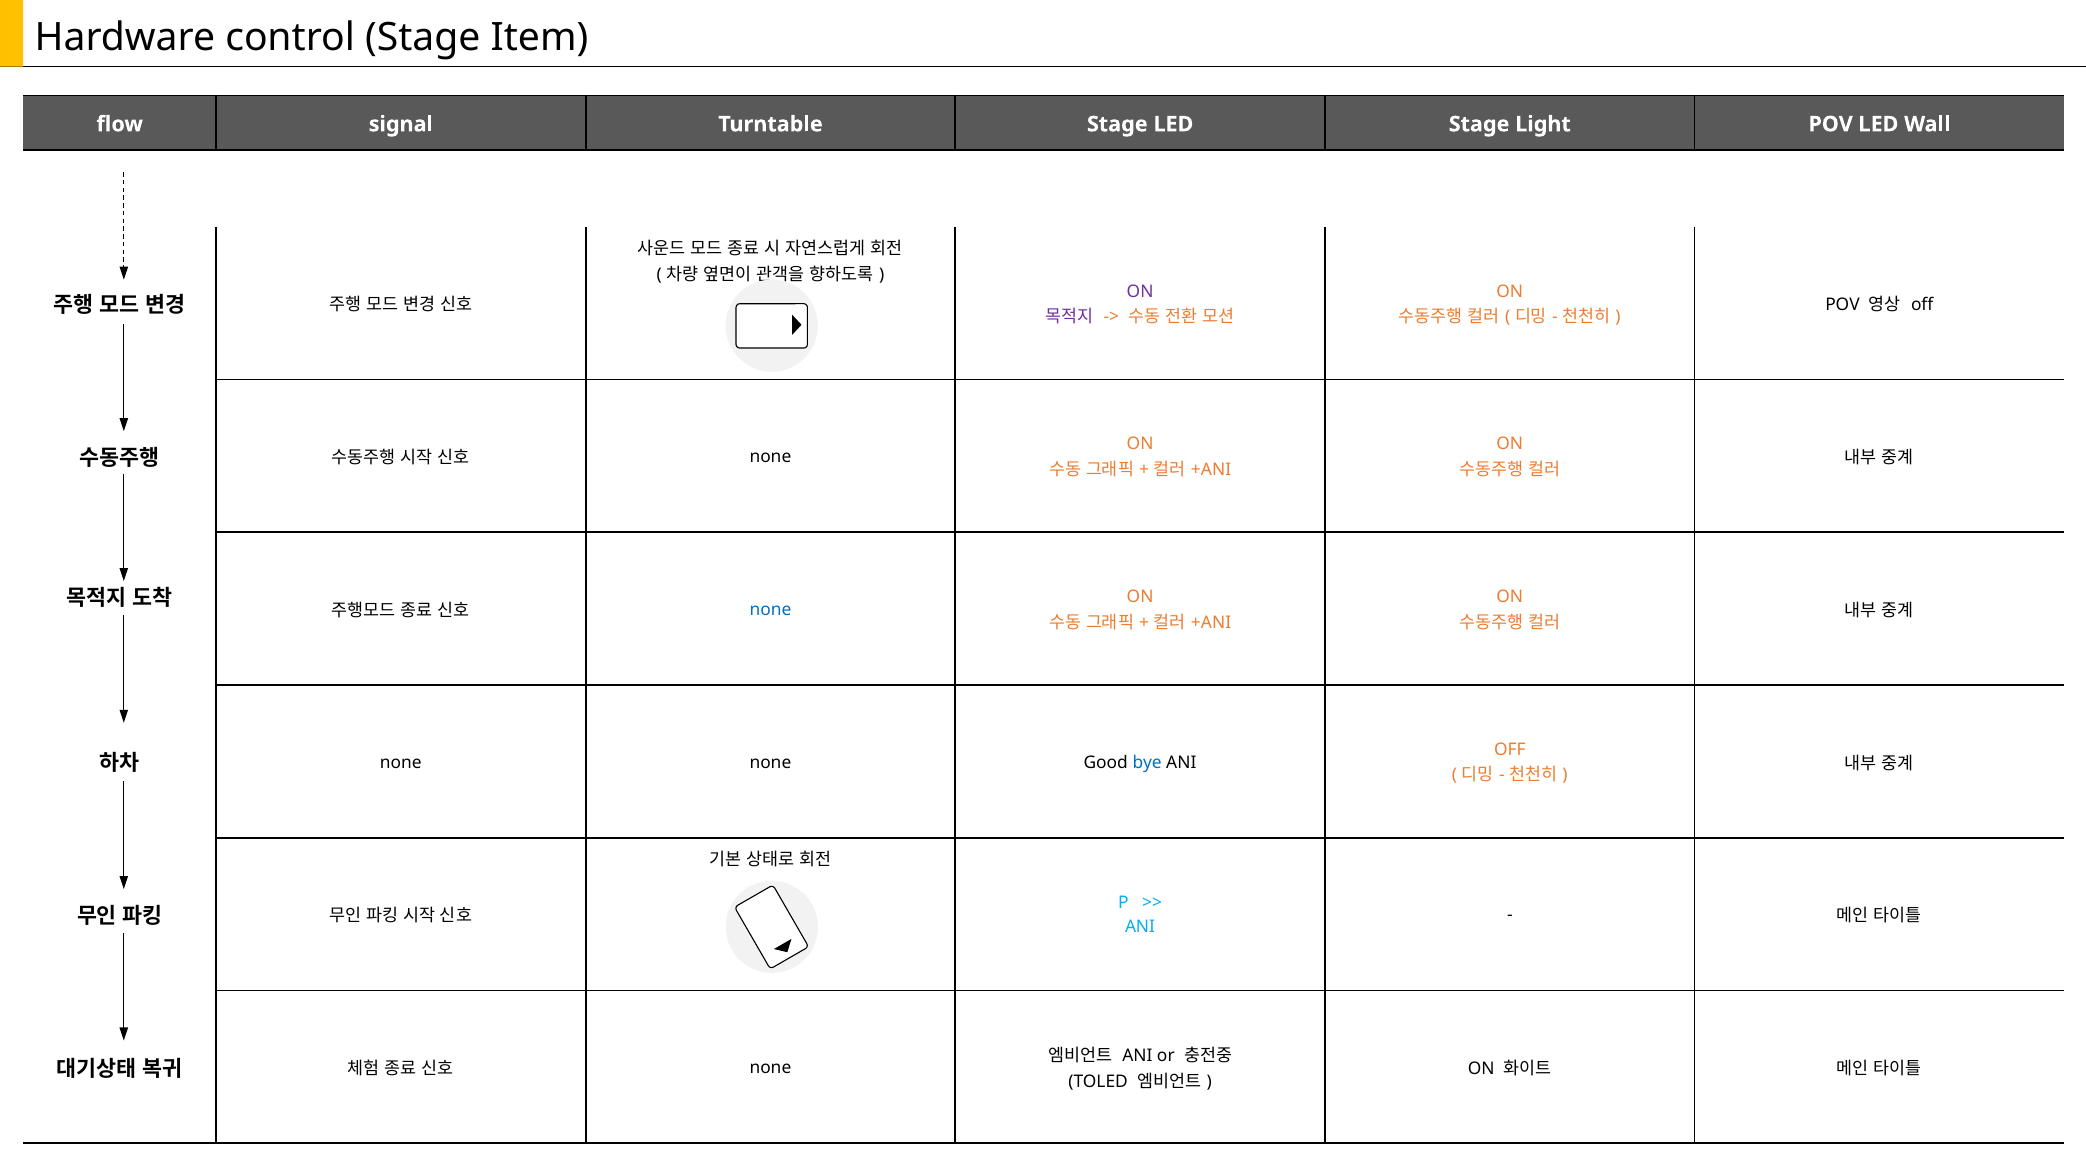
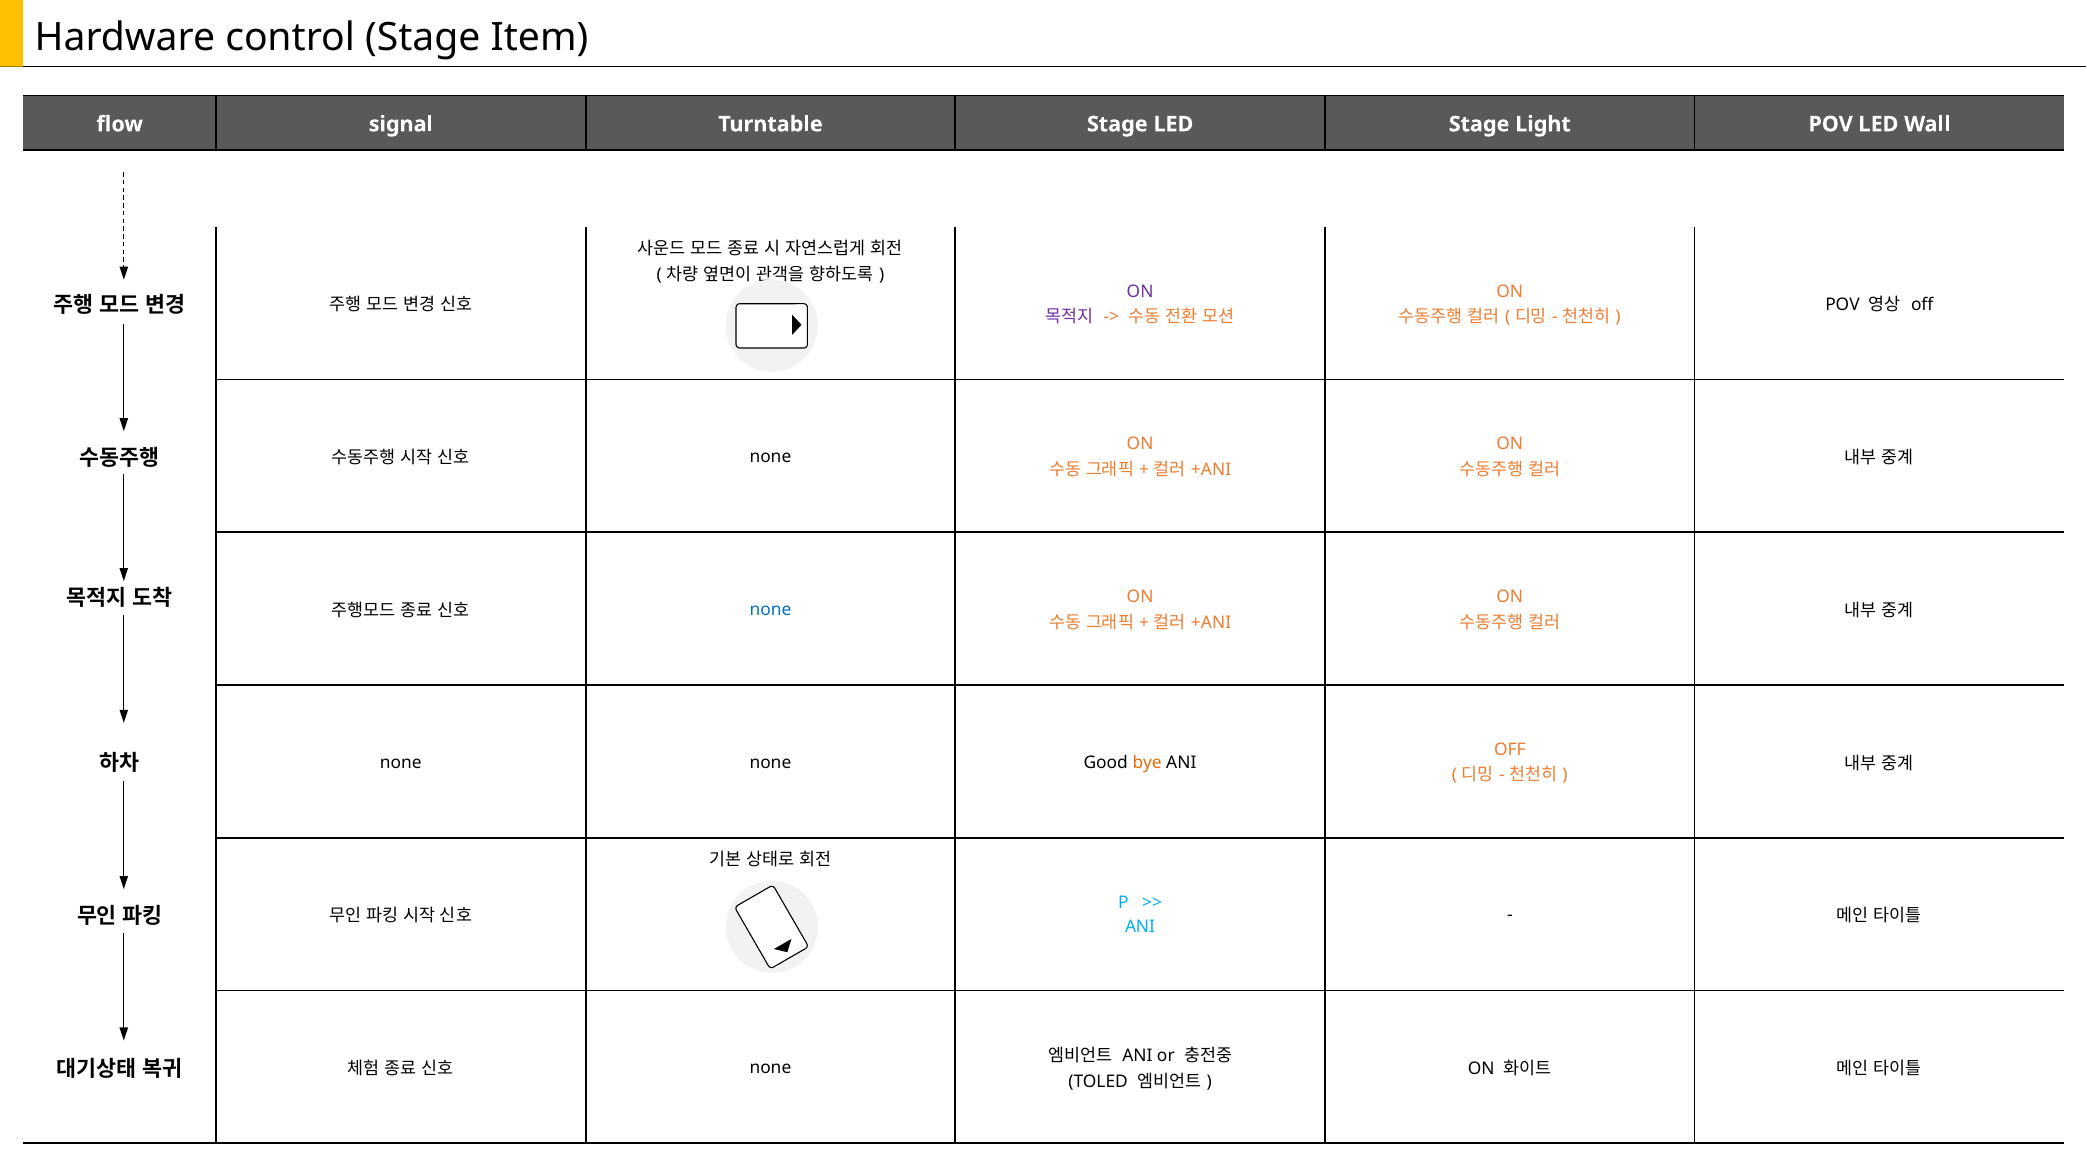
bye colour: blue -> orange (1147, 763)
